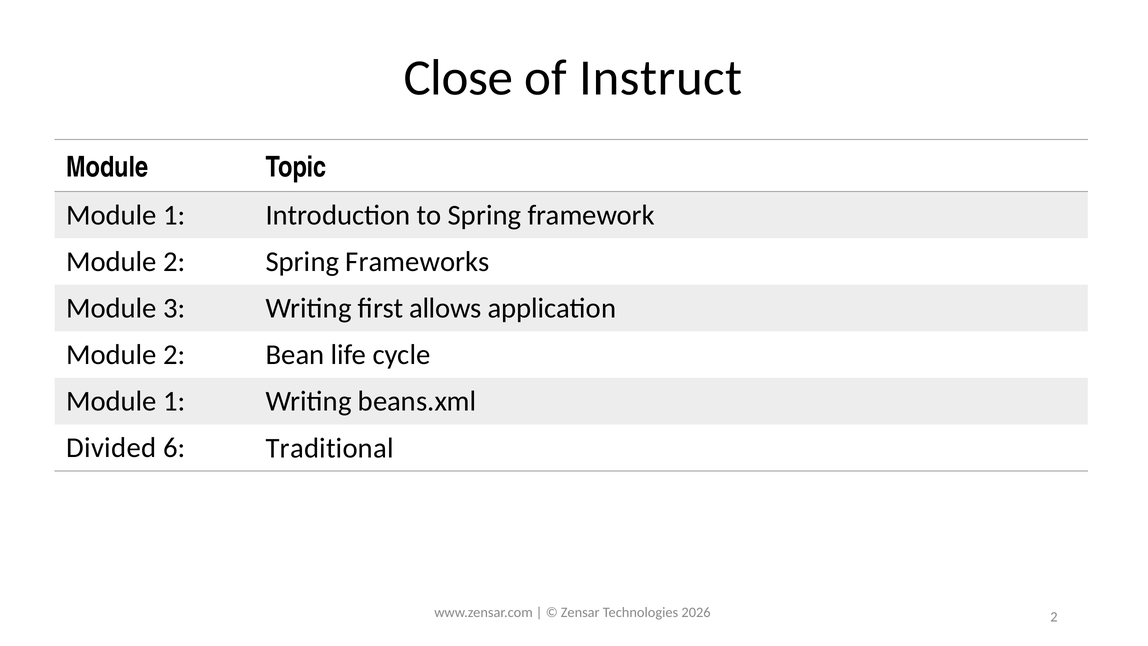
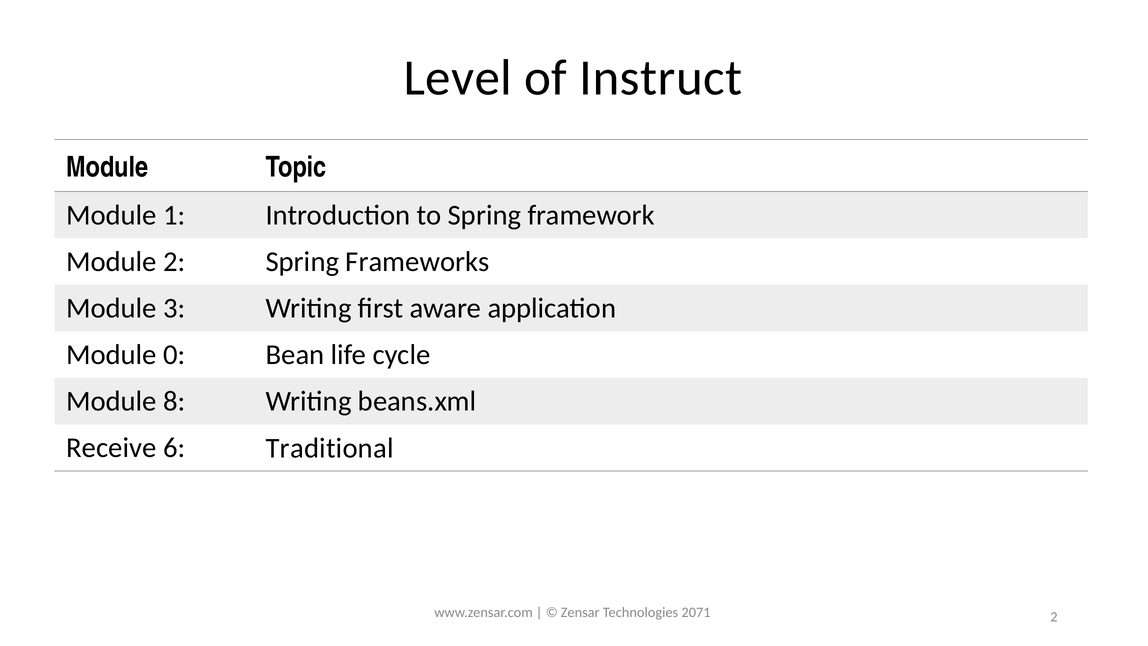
Close: Close -> Level (458, 78)
allows: allows -> aware (445, 308)
2: 2 -> 0 (174, 355)
1: 1 -> 8 (174, 401)
Divided: Divided -> Receive (111, 448)
2026: 2026 -> 2071 (696, 612)
